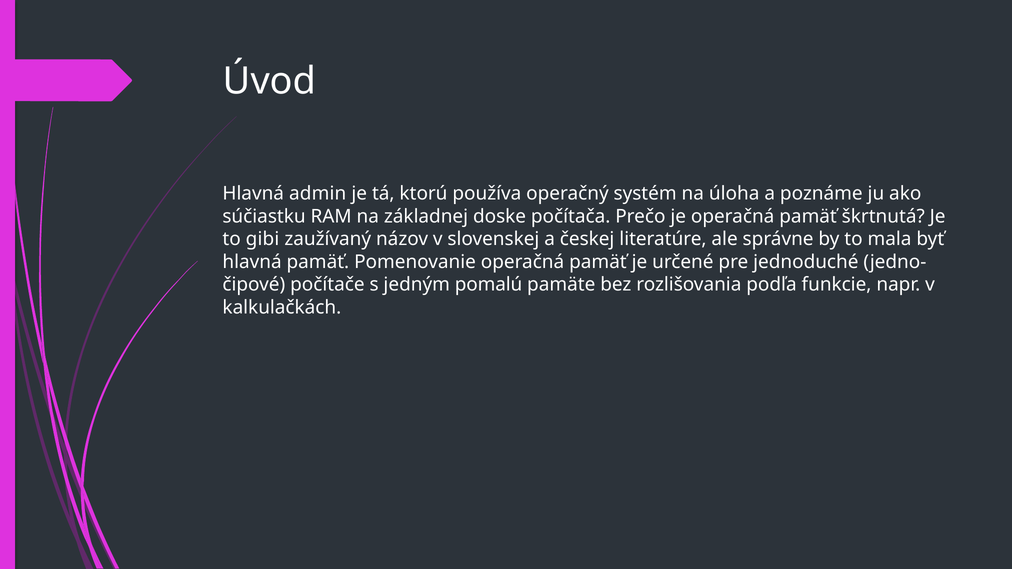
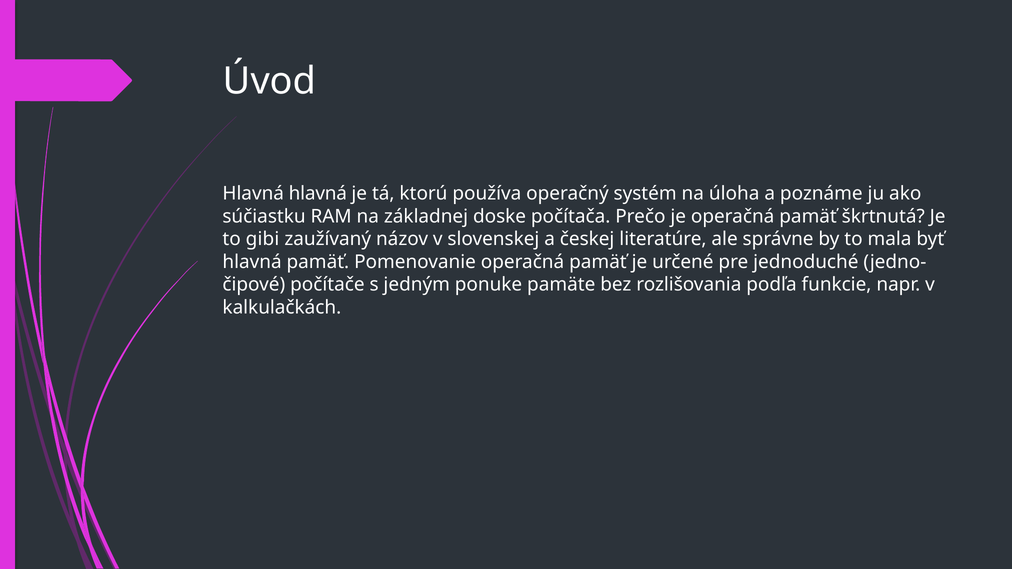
Hlavná admin: admin -> hlavná (318, 194)
pomalú: pomalú -> ponuke (489, 285)
